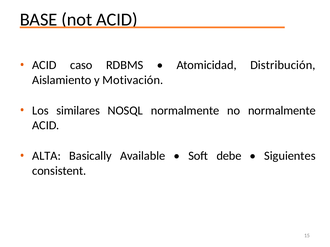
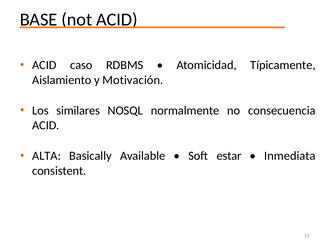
Distribución: Distribución -> Típicamente (283, 65)
no normalmente: normalmente -> consecuencia (282, 111)
debe: debe -> estar (229, 156)
Siguientes: Siguientes -> Inmediata (290, 156)
